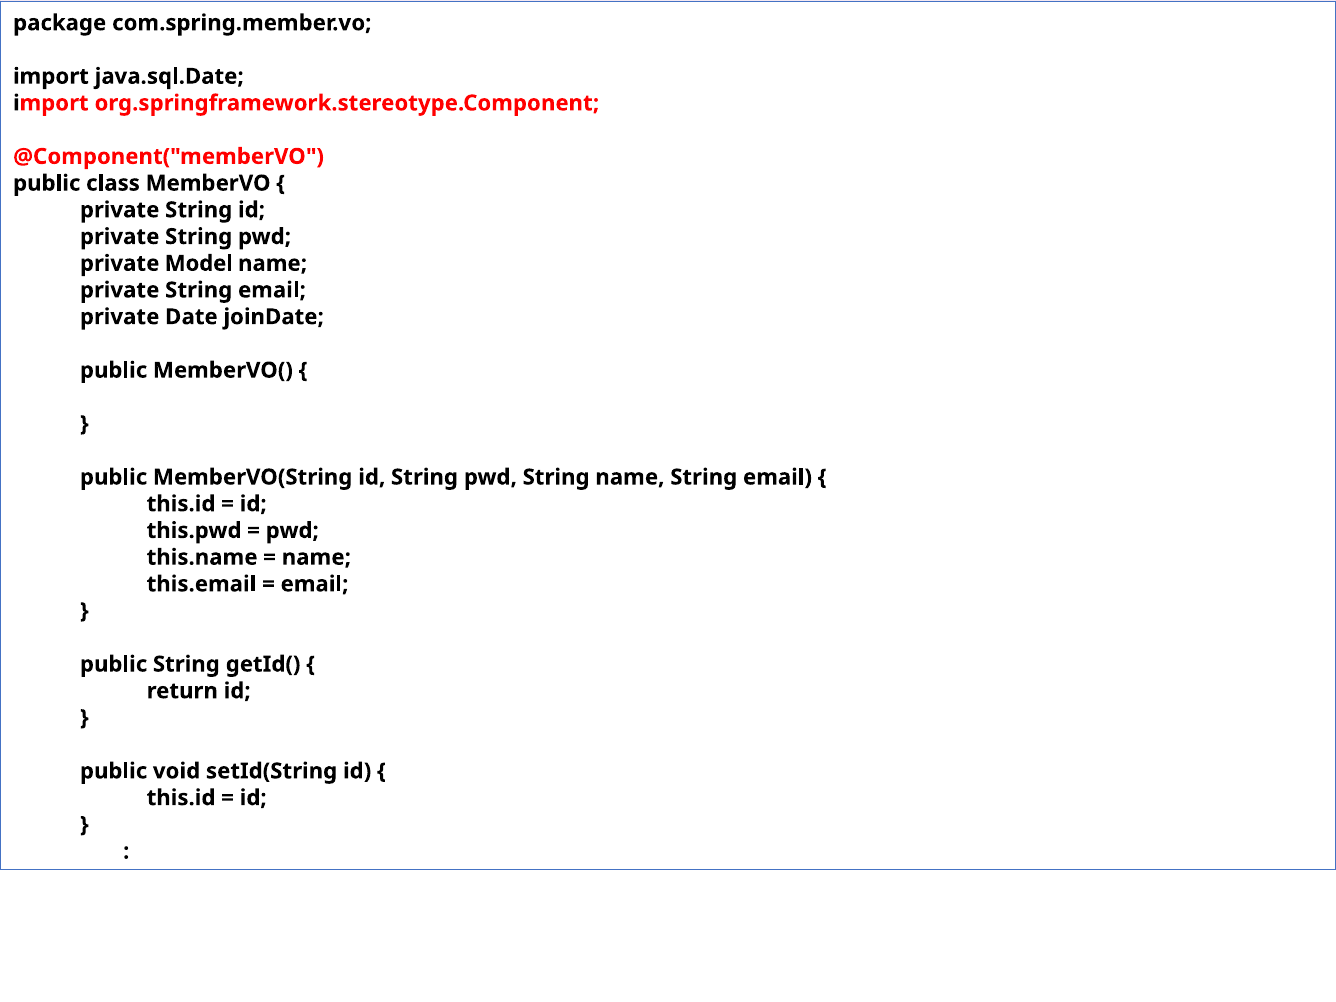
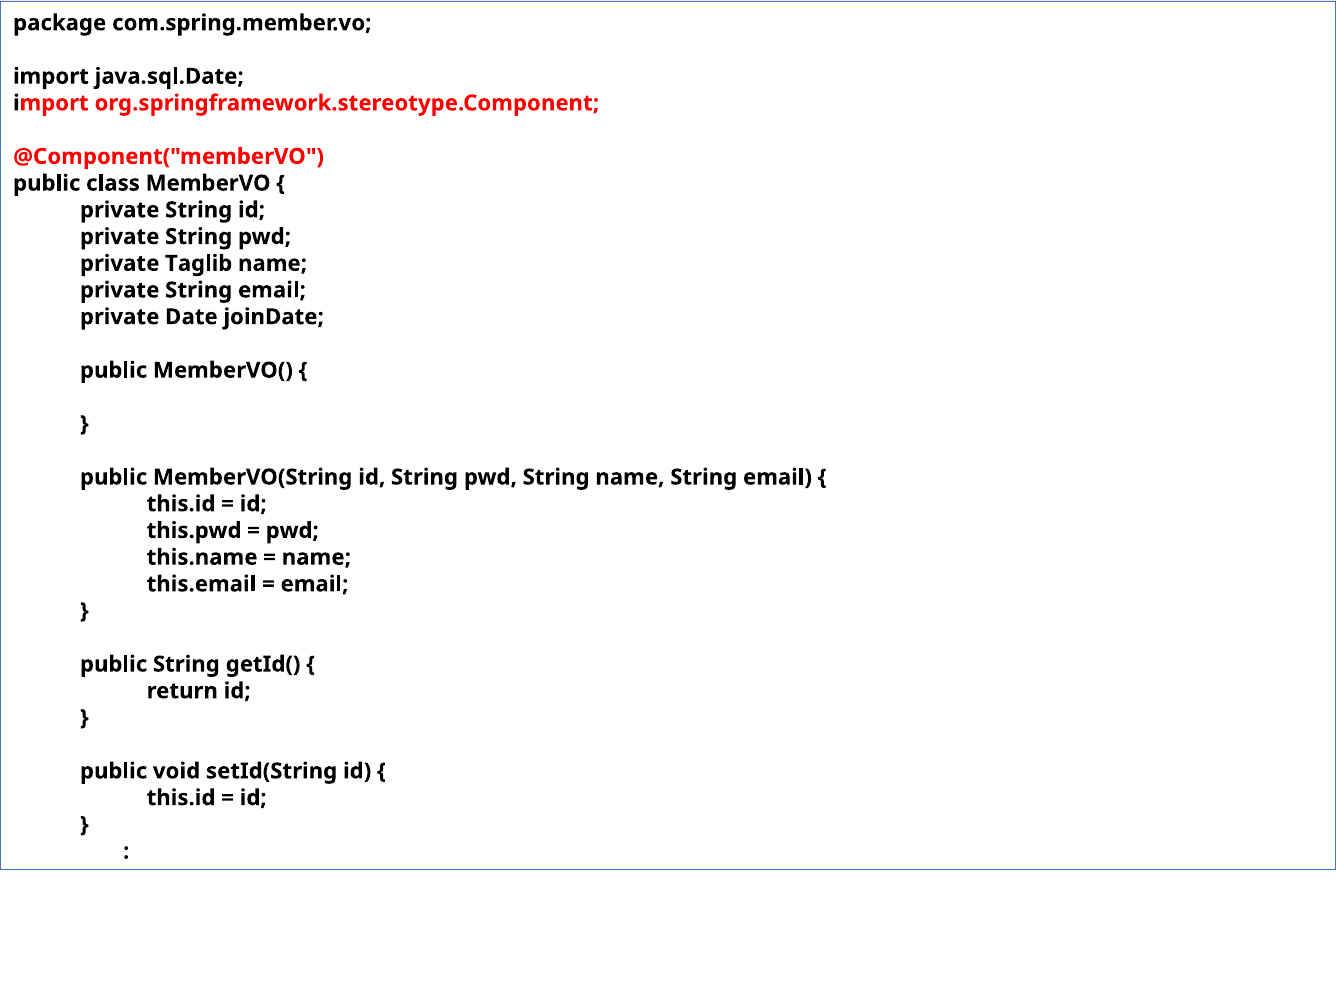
Model: Model -> Taglib (199, 263)
